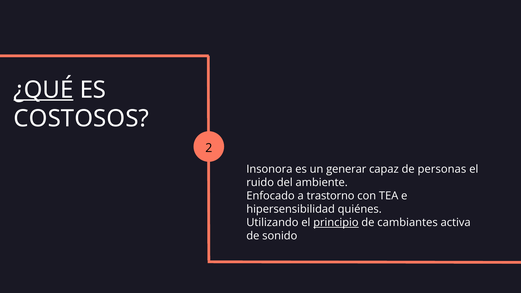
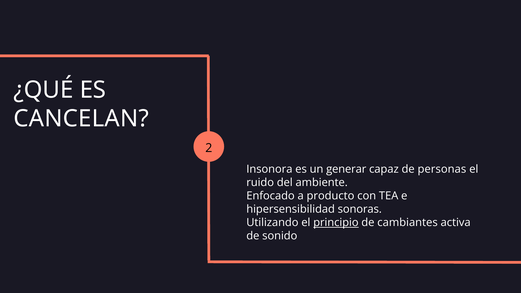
¿QUÉ underline: present -> none (44, 90)
COSTOSOS: COSTOSOS -> CANCELAN (81, 119)
trastorno: trastorno -> producto (330, 196)
quiénes: quiénes -> sonoras (360, 209)
